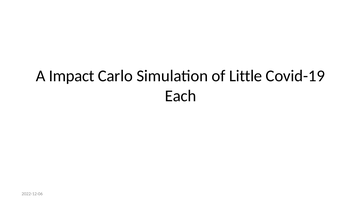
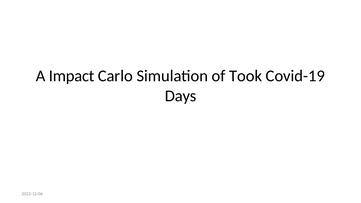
Little: Little -> Took (246, 76)
Each: Each -> Days (181, 96)
